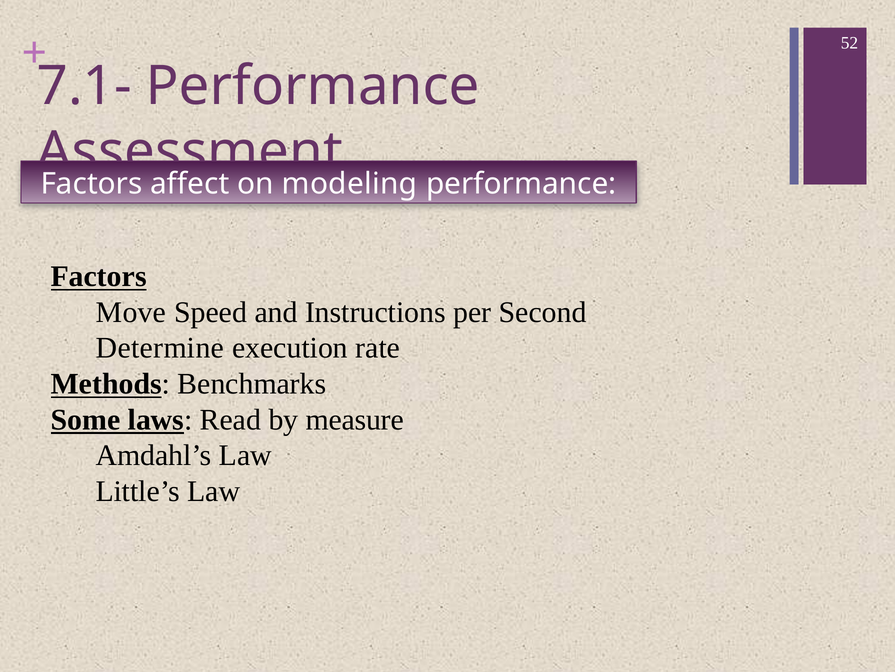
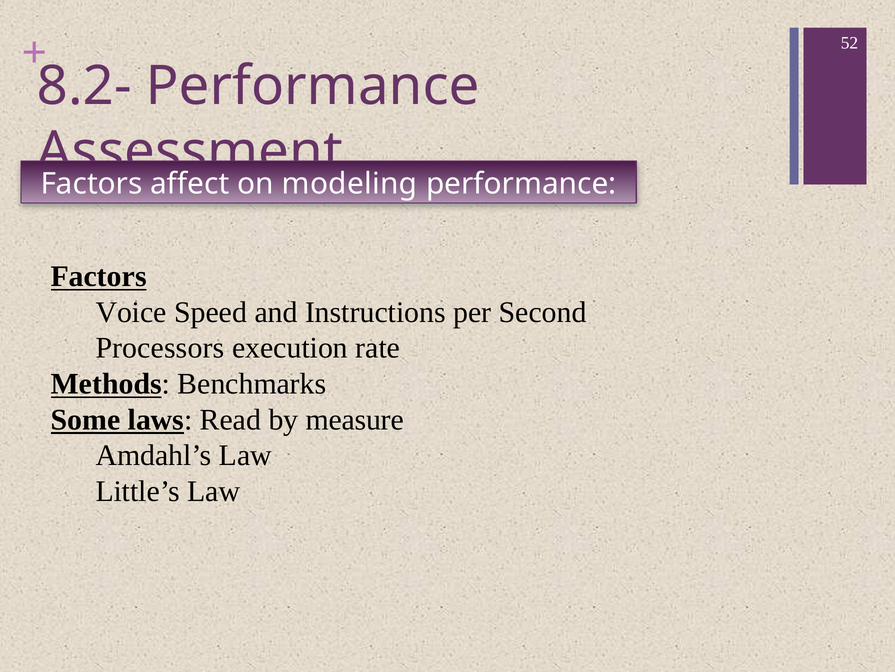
7.1-: 7.1- -> 8.2- (84, 86)
Move: Move -> Voice (131, 312)
Determine: Determine -> Processors (160, 348)
